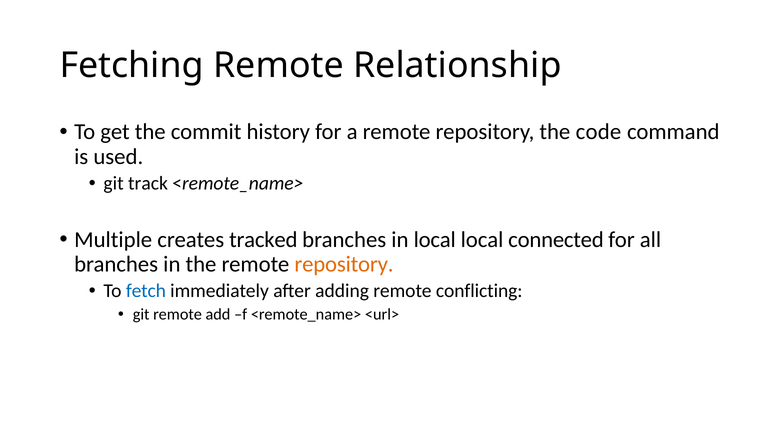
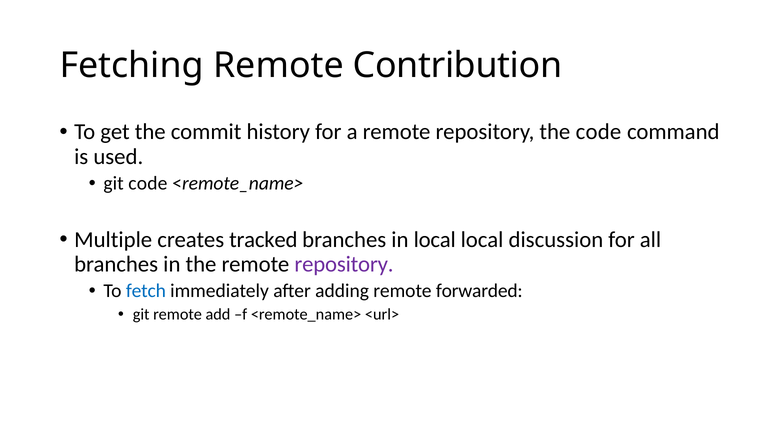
Relationship: Relationship -> Contribution (457, 66)
git track: track -> code (148, 184)
connected: connected -> discussion (556, 240)
repository colour: orange -> purple (344, 264)
conflicting: conflicting -> forwarded (479, 291)
